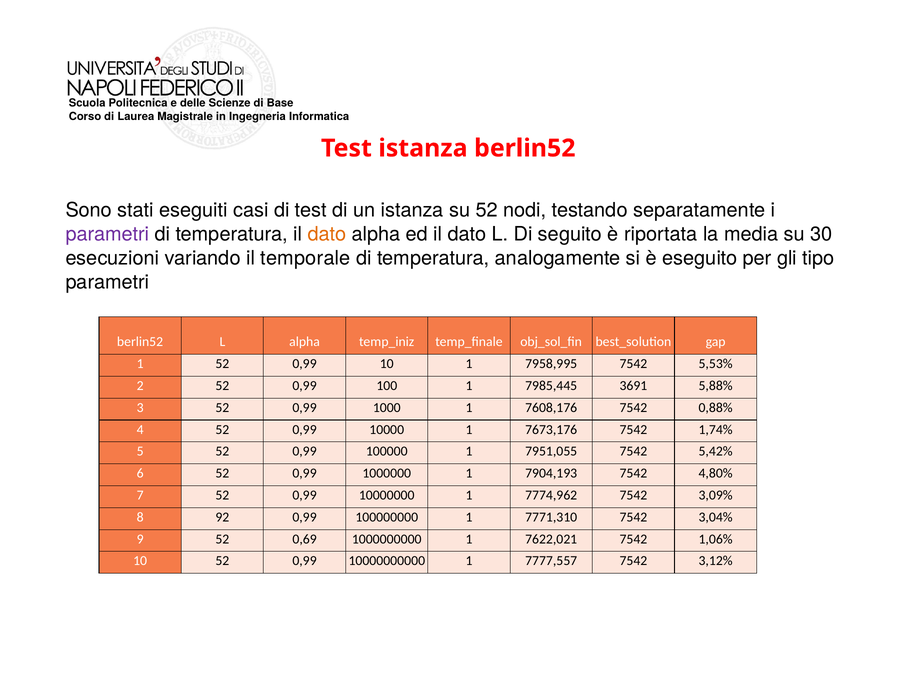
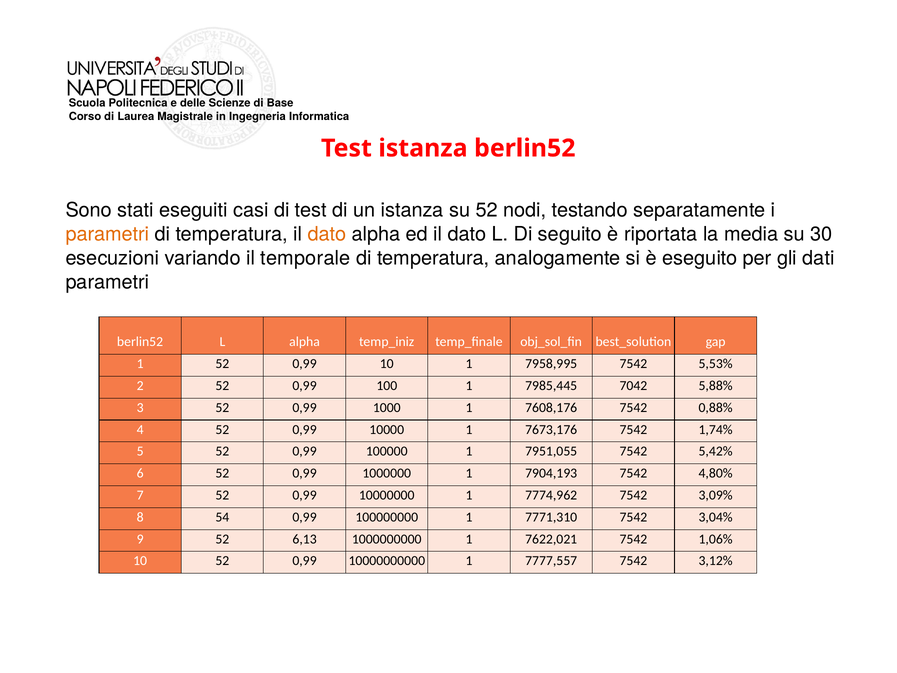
parametri colour: purple -> orange (107, 234)
tipo: tipo -> dati (818, 258)
3691: 3691 -> 7042 (633, 386)
92: 92 -> 54 (222, 517)
0,69: 0,69 -> 6,13 (305, 539)
